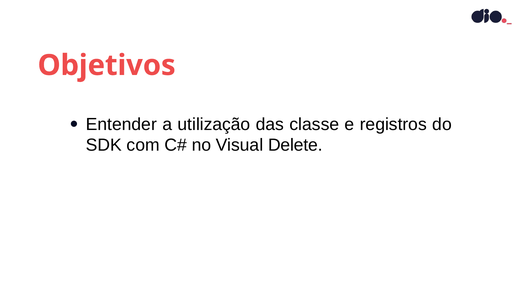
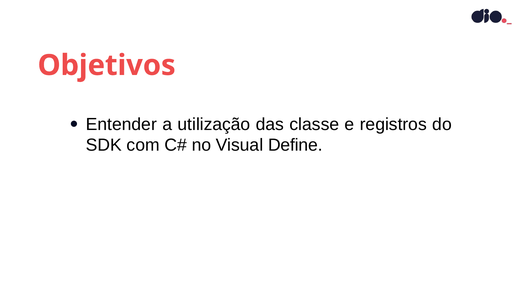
Delete: Delete -> Define (295, 145)
